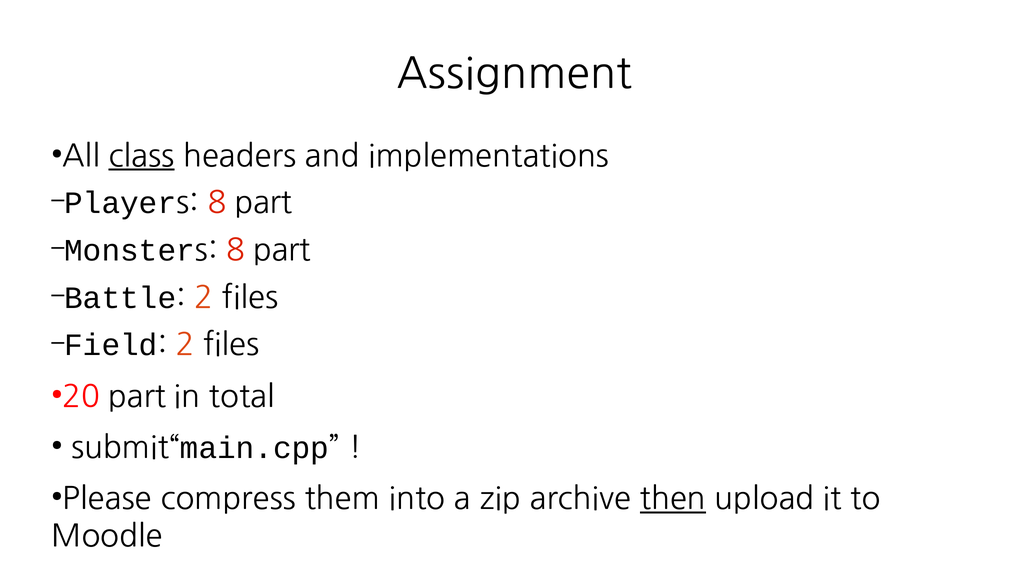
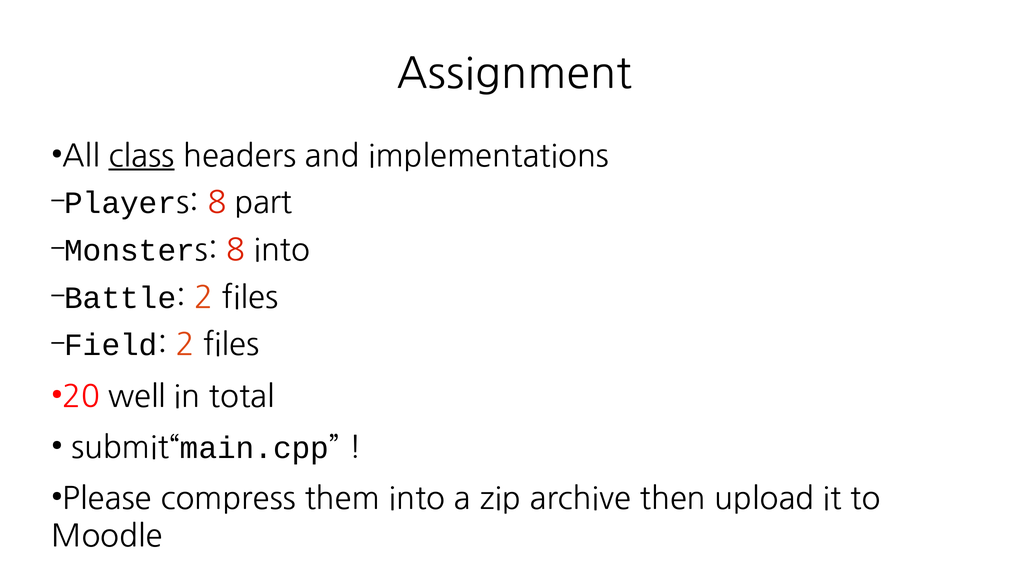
part: part -> into (282, 250)
20 part: part -> well (137, 397)
then underline: present -> none (673, 499)
